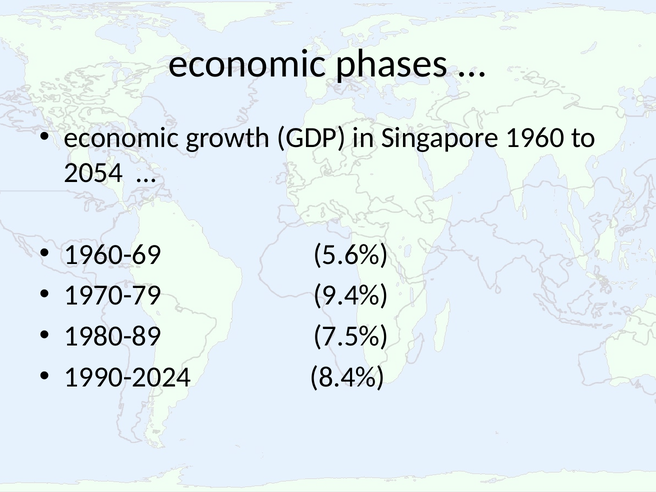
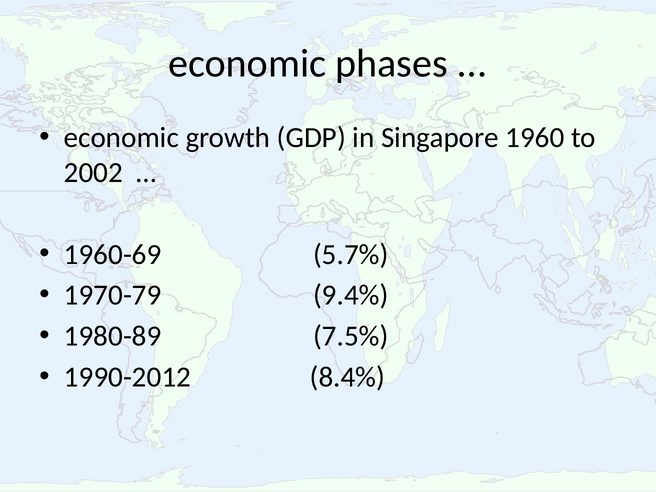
2054: 2054 -> 2002 (93, 173)
5.6%: 5.6% -> 5.7% (351, 254)
1990-2024: 1990-2024 -> 1990-2012 (128, 377)
